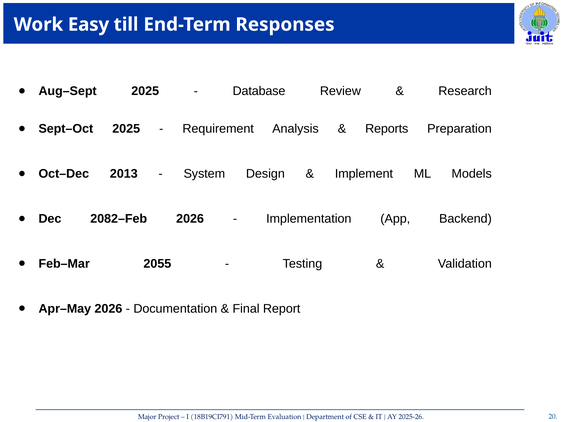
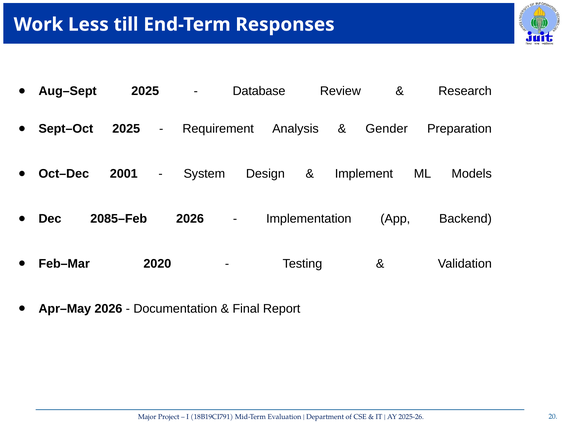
Easy: Easy -> Less (88, 25)
Reports: Reports -> Gender (387, 129)
2013: 2013 -> 2001 (124, 174)
2082–Feb: 2082–Feb -> 2085–Feb (119, 219)
2055: 2055 -> 2020 (157, 264)
